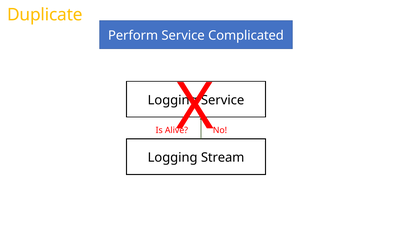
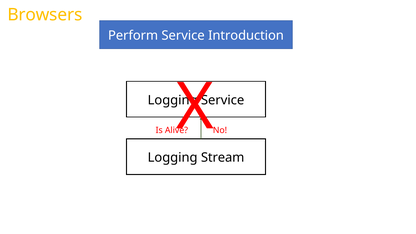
Duplicate: Duplicate -> Browsers (45, 15)
Complicated: Complicated -> Introduction (246, 36)
